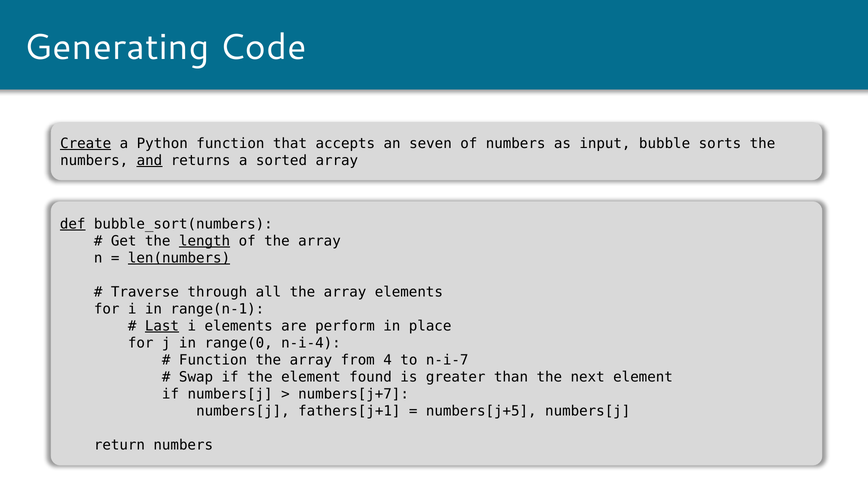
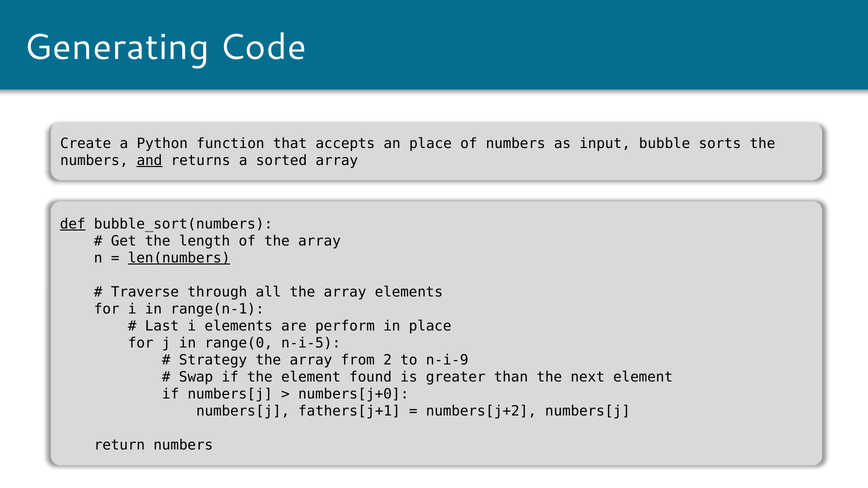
Create underline: present -> none (86, 144)
an seven: seven -> place (430, 144)
length underline: present -> none (205, 241)
Last underline: present -> none (162, 326)
n-i-4: n-i-4 -> n-i-5 (311, 343)
Function: Function -> Strategy (213, 360)
4: 4 -> 2 (388, 360)
n-i-7: n-i-7 -> n-i-9 (447, 360)
numbers[j+7: numbers[j+7 -> numbers[j+0 (354, 394)
numbers[j+5: numbers[j+5 -> numbers[j+2 (481, 411)
